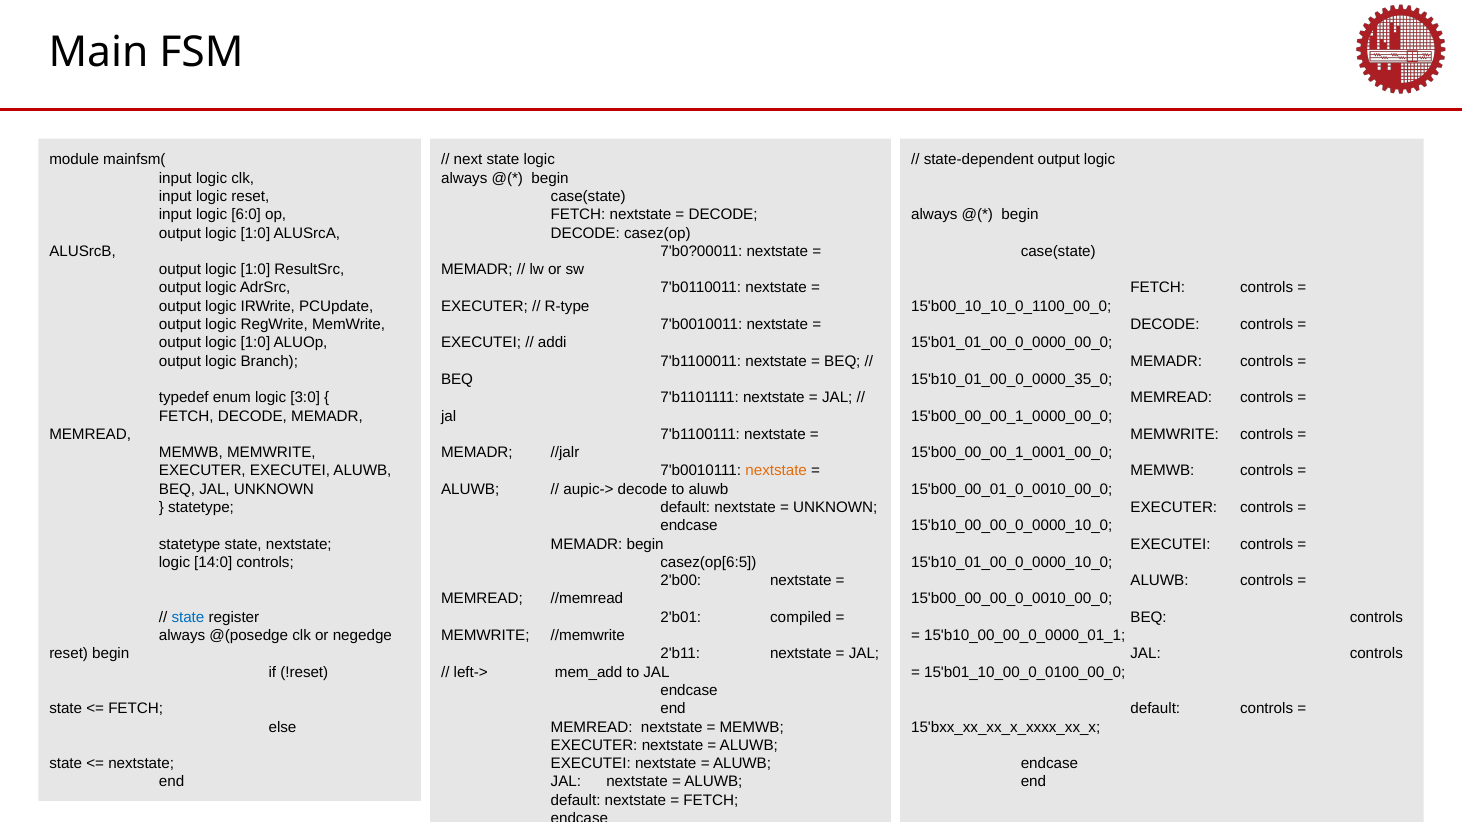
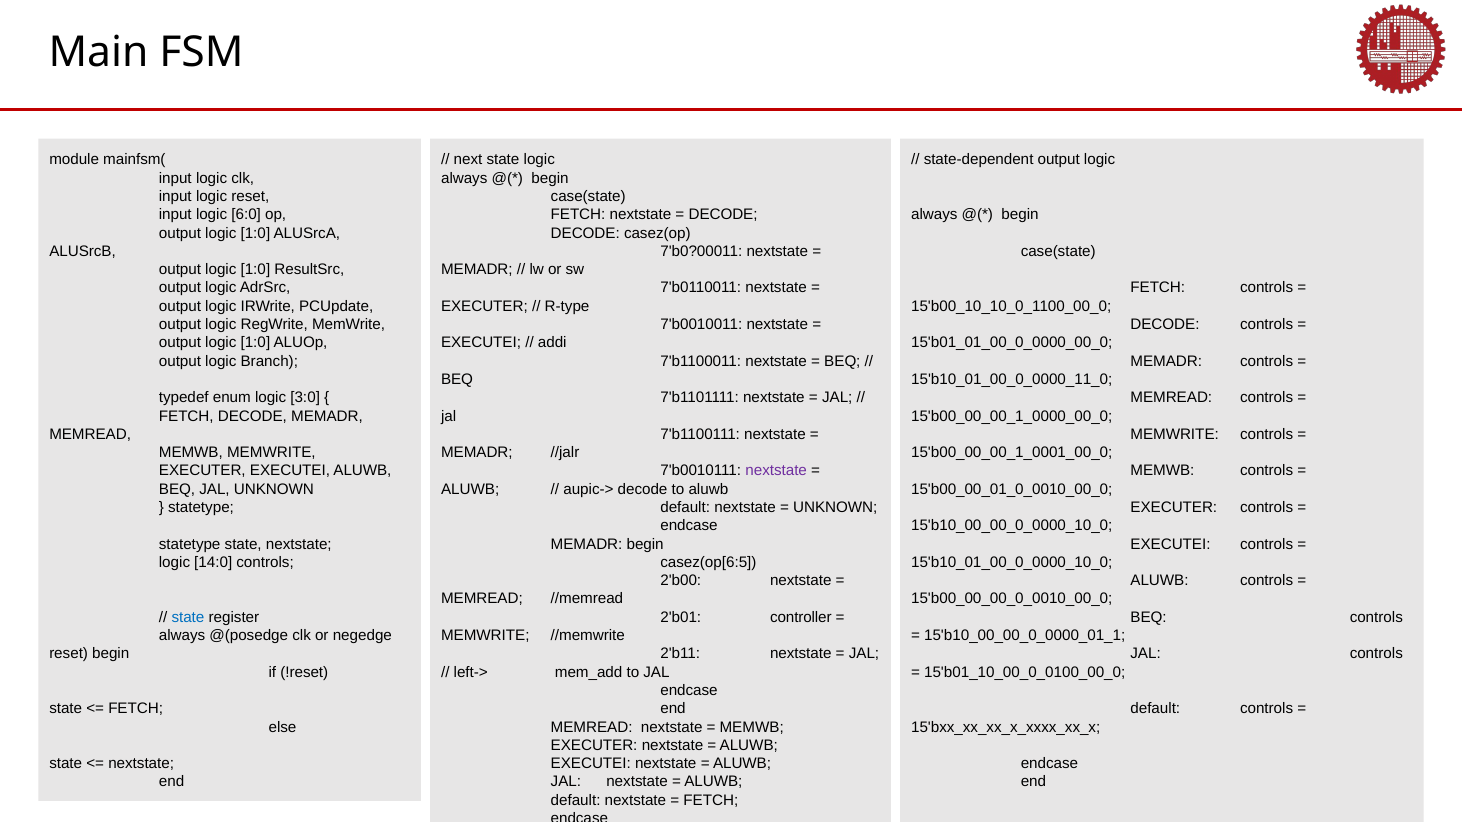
15'b10_01_00_0_0000_35_0: 15'b10_01_00_0_0000_35_0 -> 15'b10_01_00_0_0000_11_0 (1012, 380)
nextstate colour: orange -> purple (776, 471)
compiled: compiled -> controller (801, 618)
